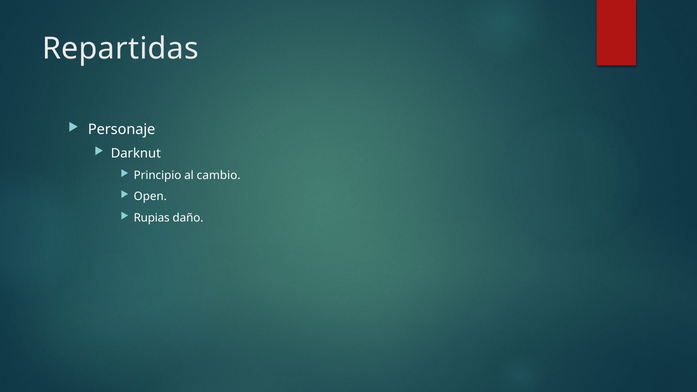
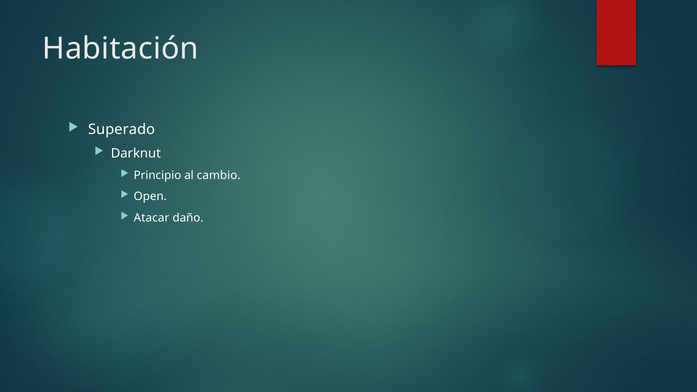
Repartidas: Repartidas -> Habitación (120, 49)
Personaje: Personaje -> Superado (122, 130)
Rupias: Rupias -> Atacar (152, 218)
